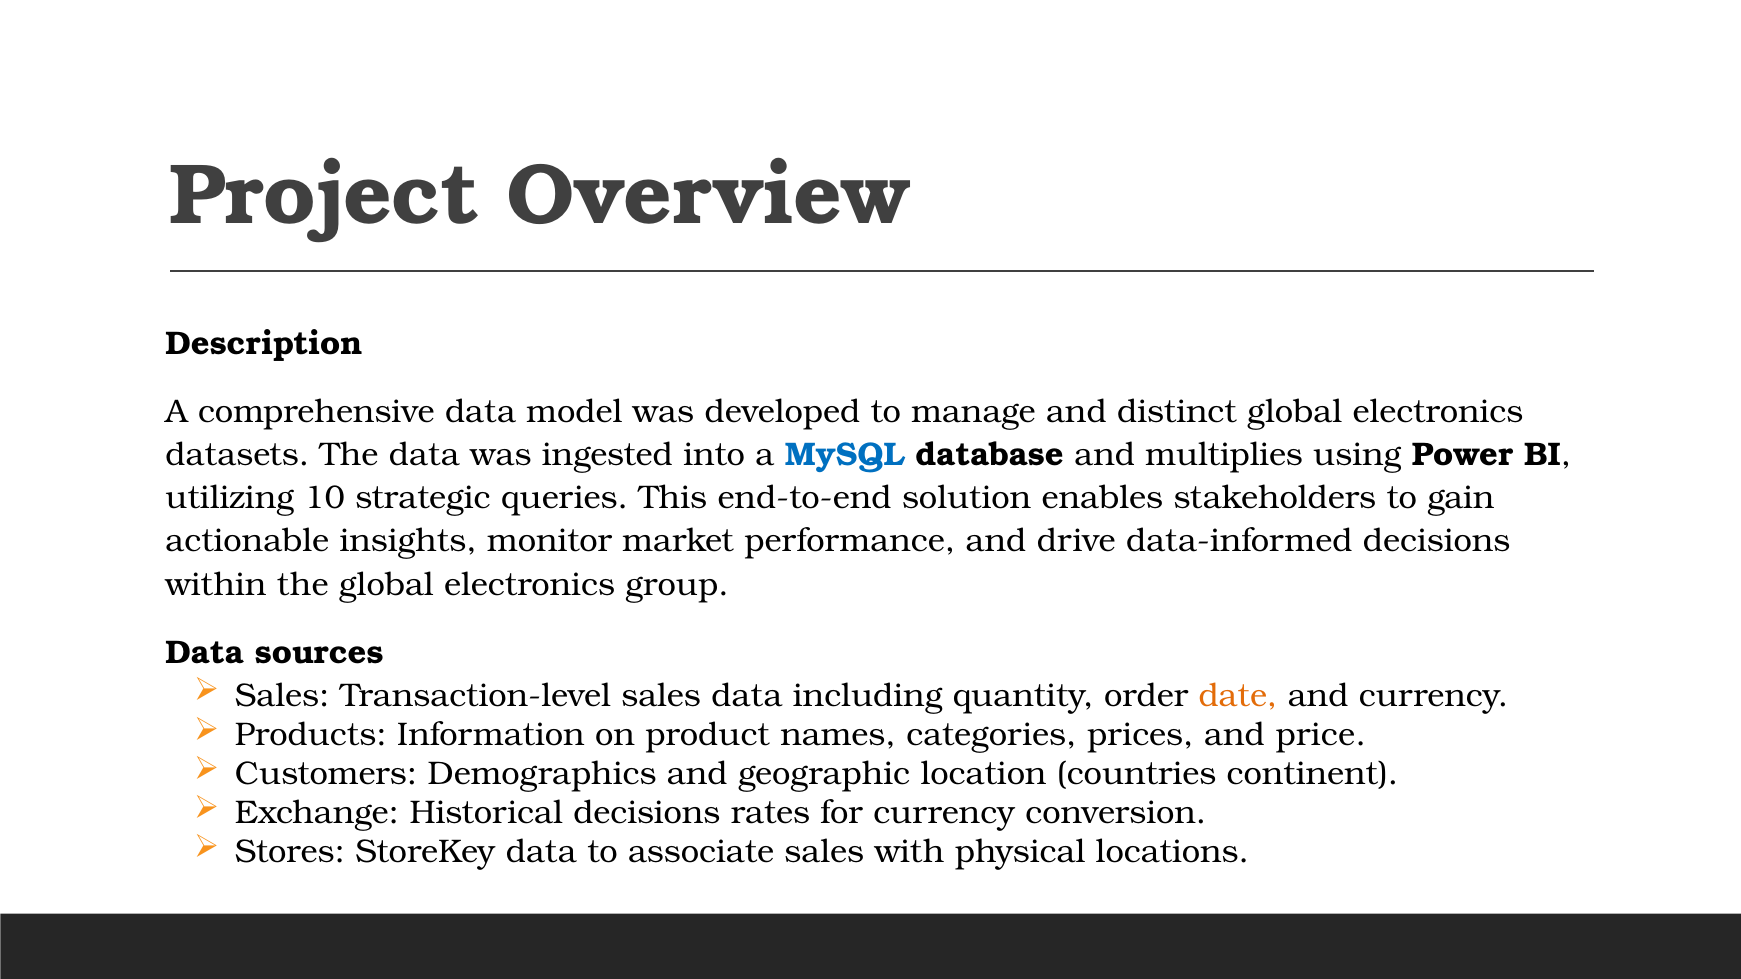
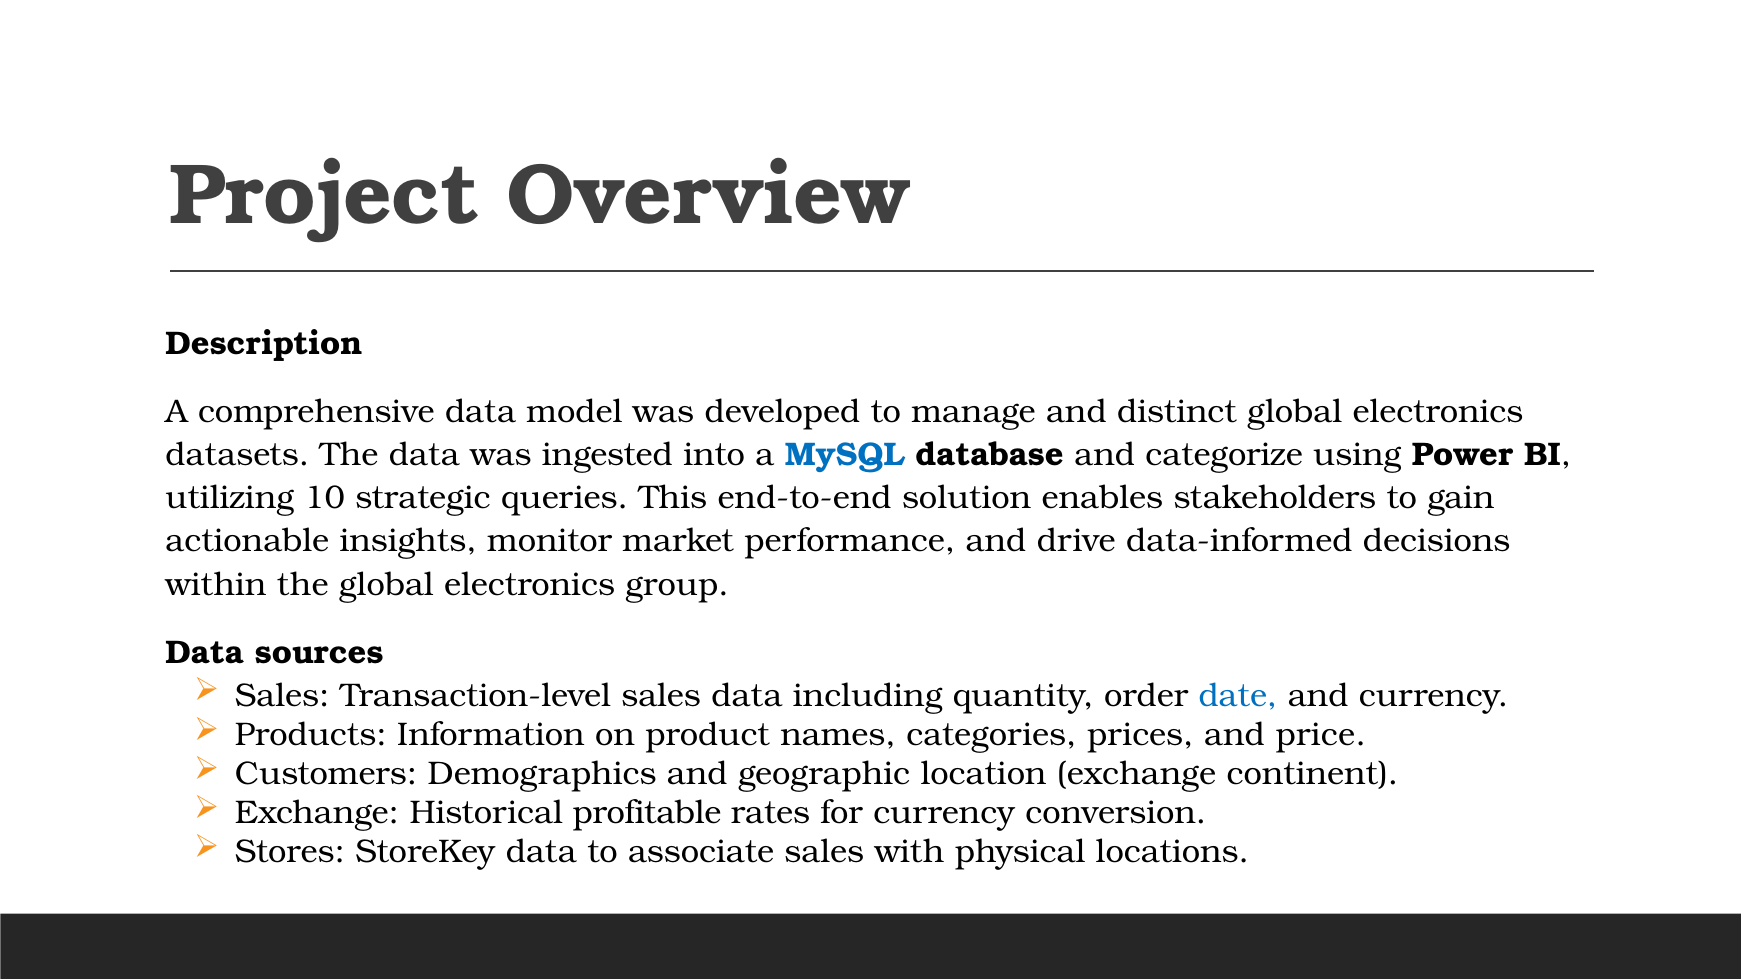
multiplies: multiplies -> categorize (1224, 455)
date colour: orange -> blue (1238, 696)
location countries: countries -> exchange (1137, 774)
Historical decisions: decisions -> profitable (647, 813)
